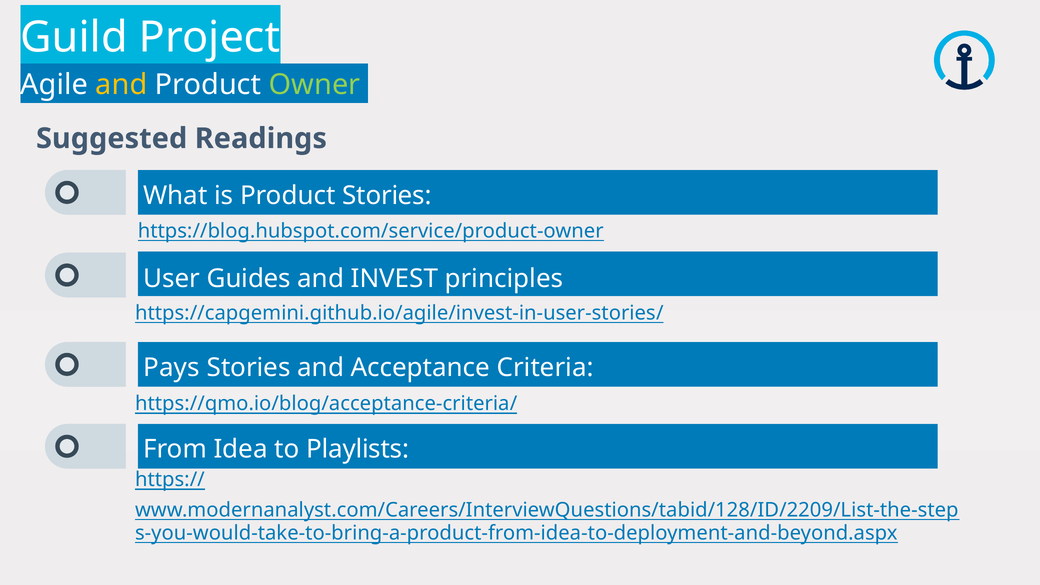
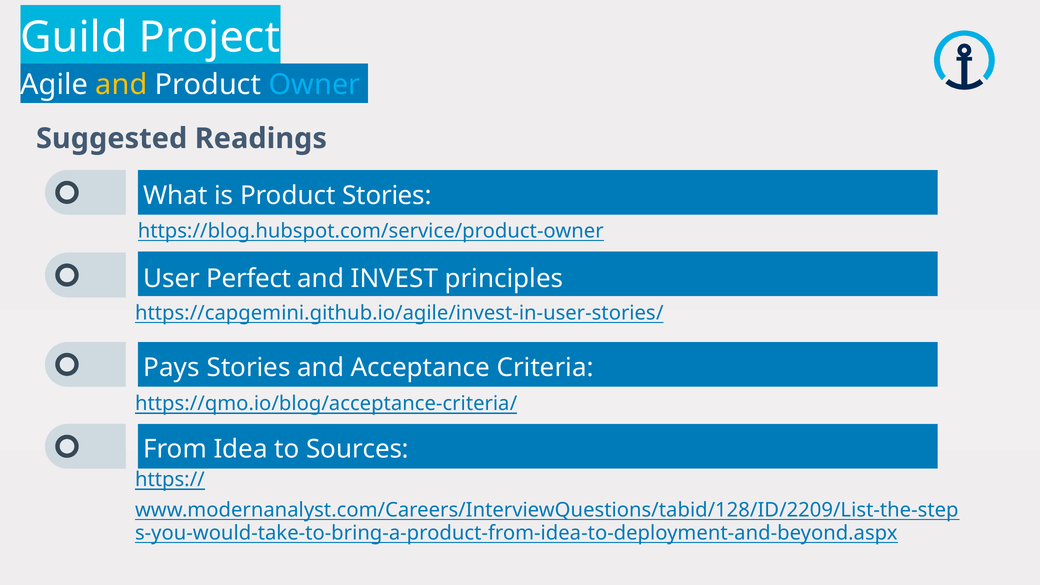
Owner colour: light green -> light blue (315, 85)
Guides: Guides -> Perfect (249, 278)
Playlists: Playlists -> Sources (358, 449)
